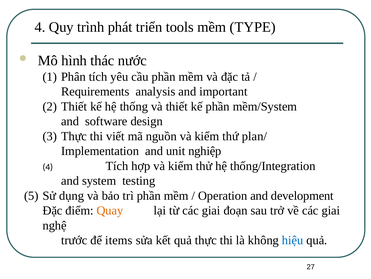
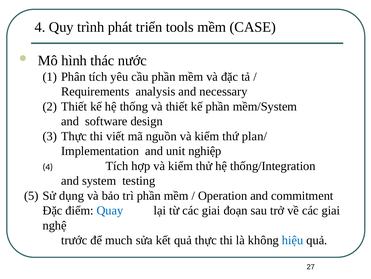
TYPE: TYPE -> CASE (253, 27)
important: important -> necessary (223, 91)
development: development -> commitment (302, 195)
Quay colour: orange -> blue (110, 210)
items: items -> much (119, 240)
